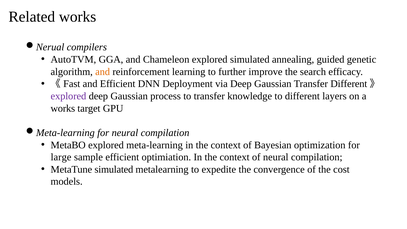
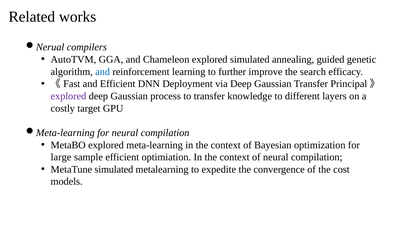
and colour: orange -> blue (103, 72)
Transfer Different: Different -> Principal (349, 84)
works: works -> costly (63, 108)
